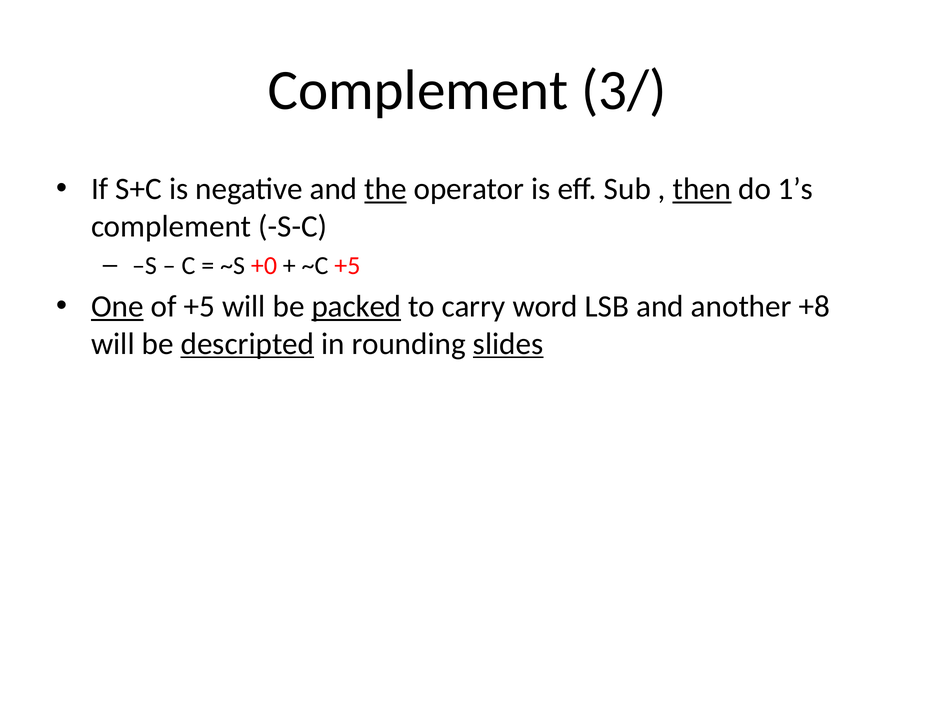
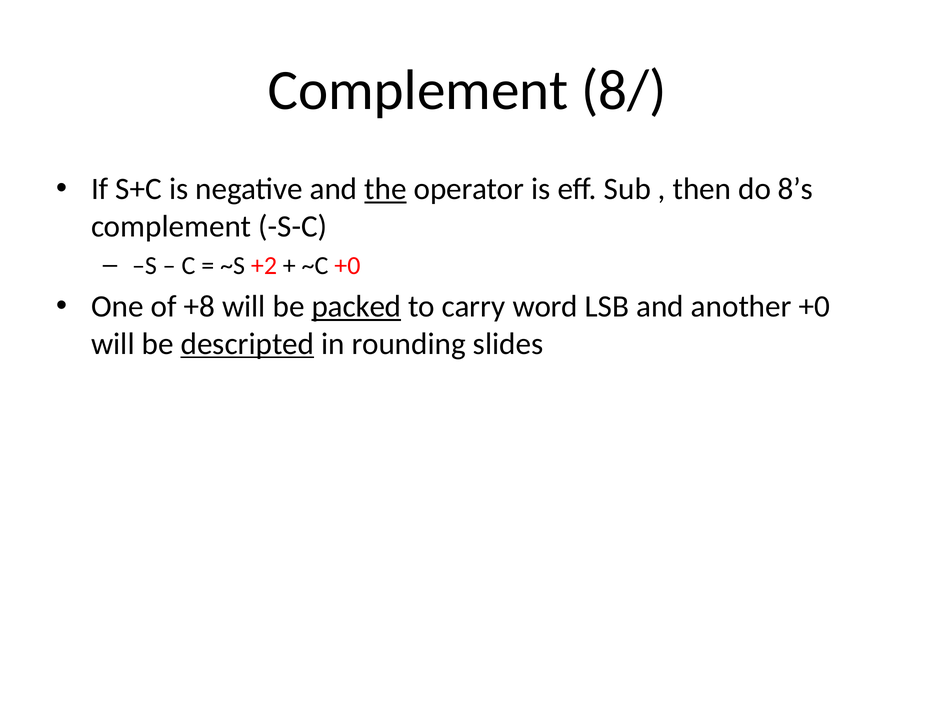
3/: 3/ -> 8/ (624, 91)
then underline: present -> none (702, 189)
1’s: 1’s -> 8’s (795, 189)
+0: +0 -> +2 (264, 266)
~C +5: +5 -> +0 (347, 266)
One underline: present -> none (117, 307)
of +5: +5 -> +8 (199, 307)
another +8: +8 -> +0 (814, 307)
slides underline: present -> none (508, 344)
